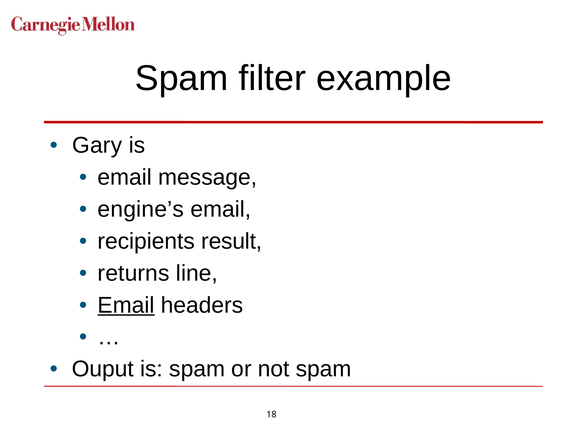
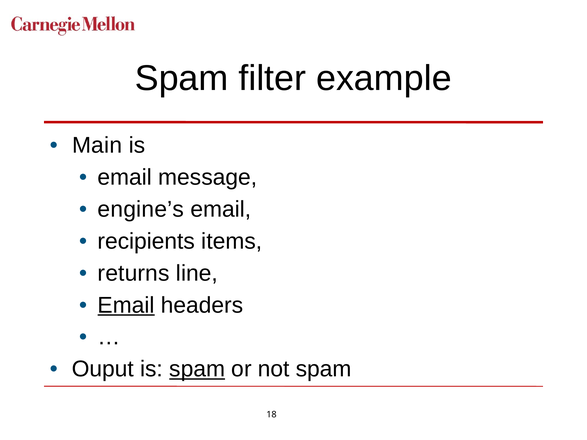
Gary: Gary -> Main (97, 145)
result: result -> items (232, 241)
spam underline: none -> present (197, 369)
